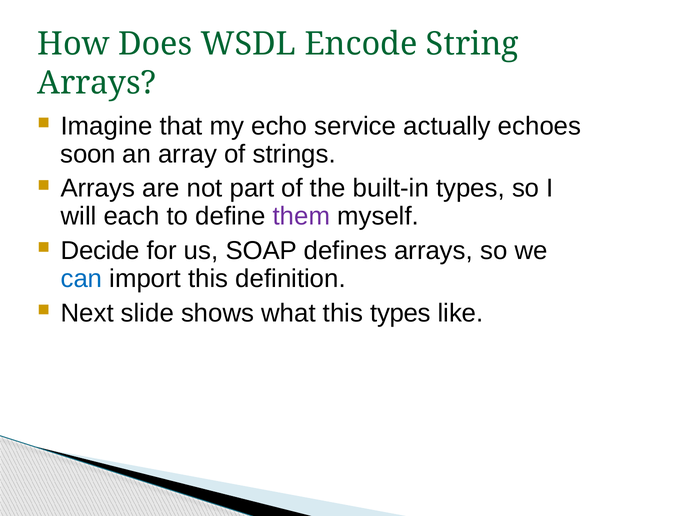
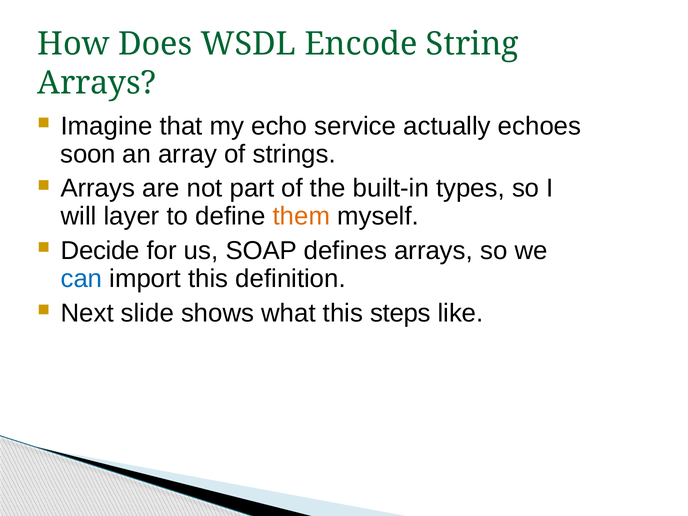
each: each -> layer (132, 216)
them colour: purple -> orange (301, 216)
this types: types -> steps (400, 313)
